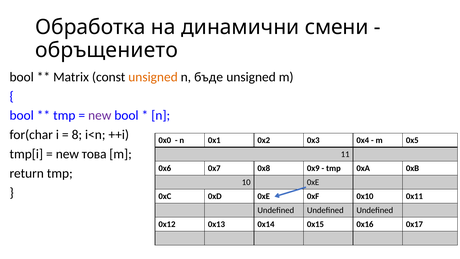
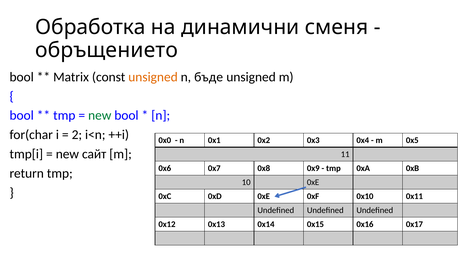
смени: смени -> сменя (337, 27)
new colour: purple -> green (100, 115)
8: 8 -> 2 (77, 135)
това: това -> сайт (94, 154)
